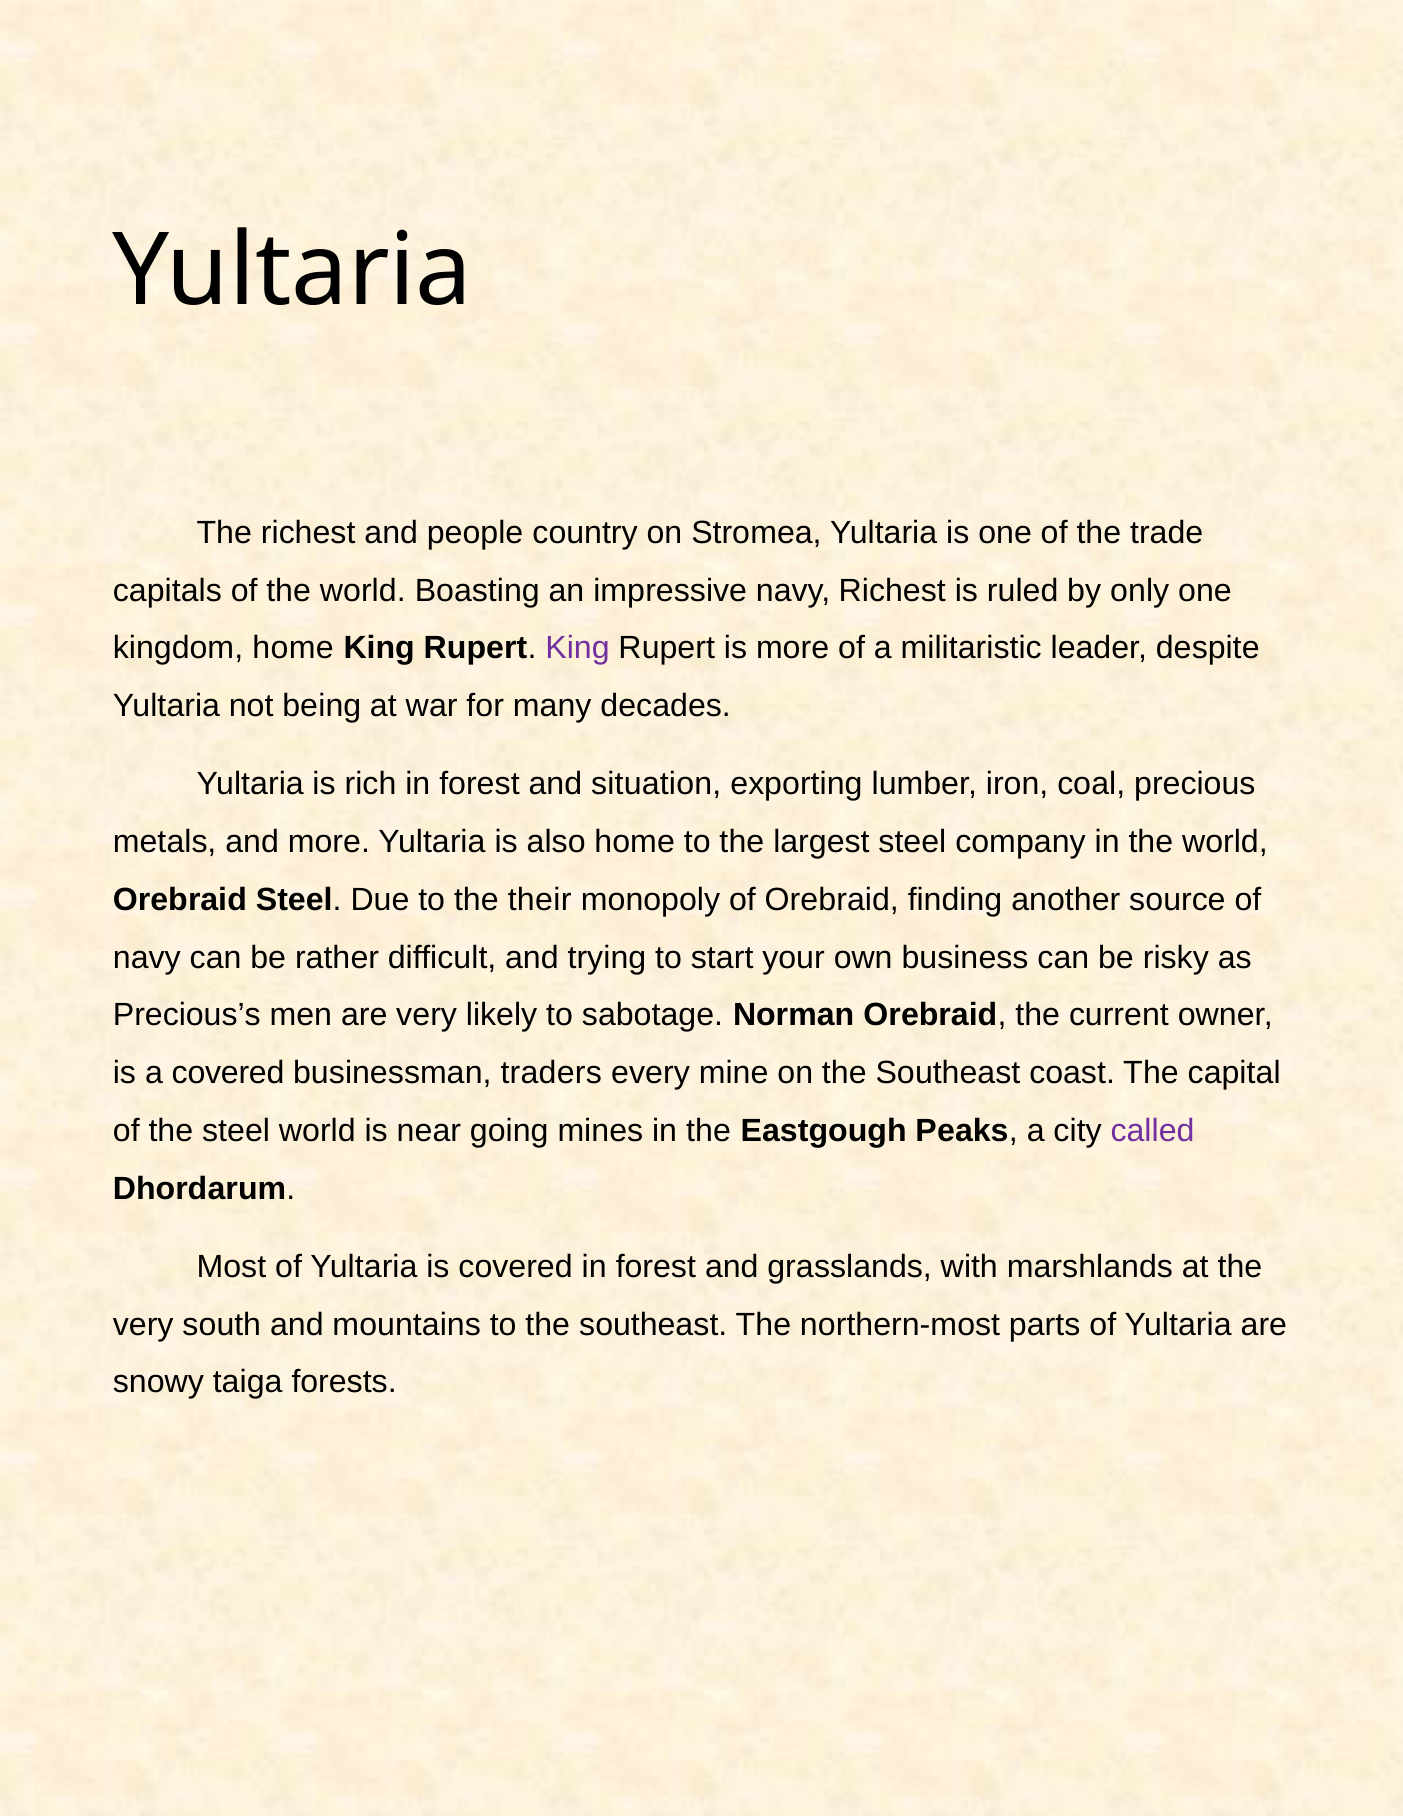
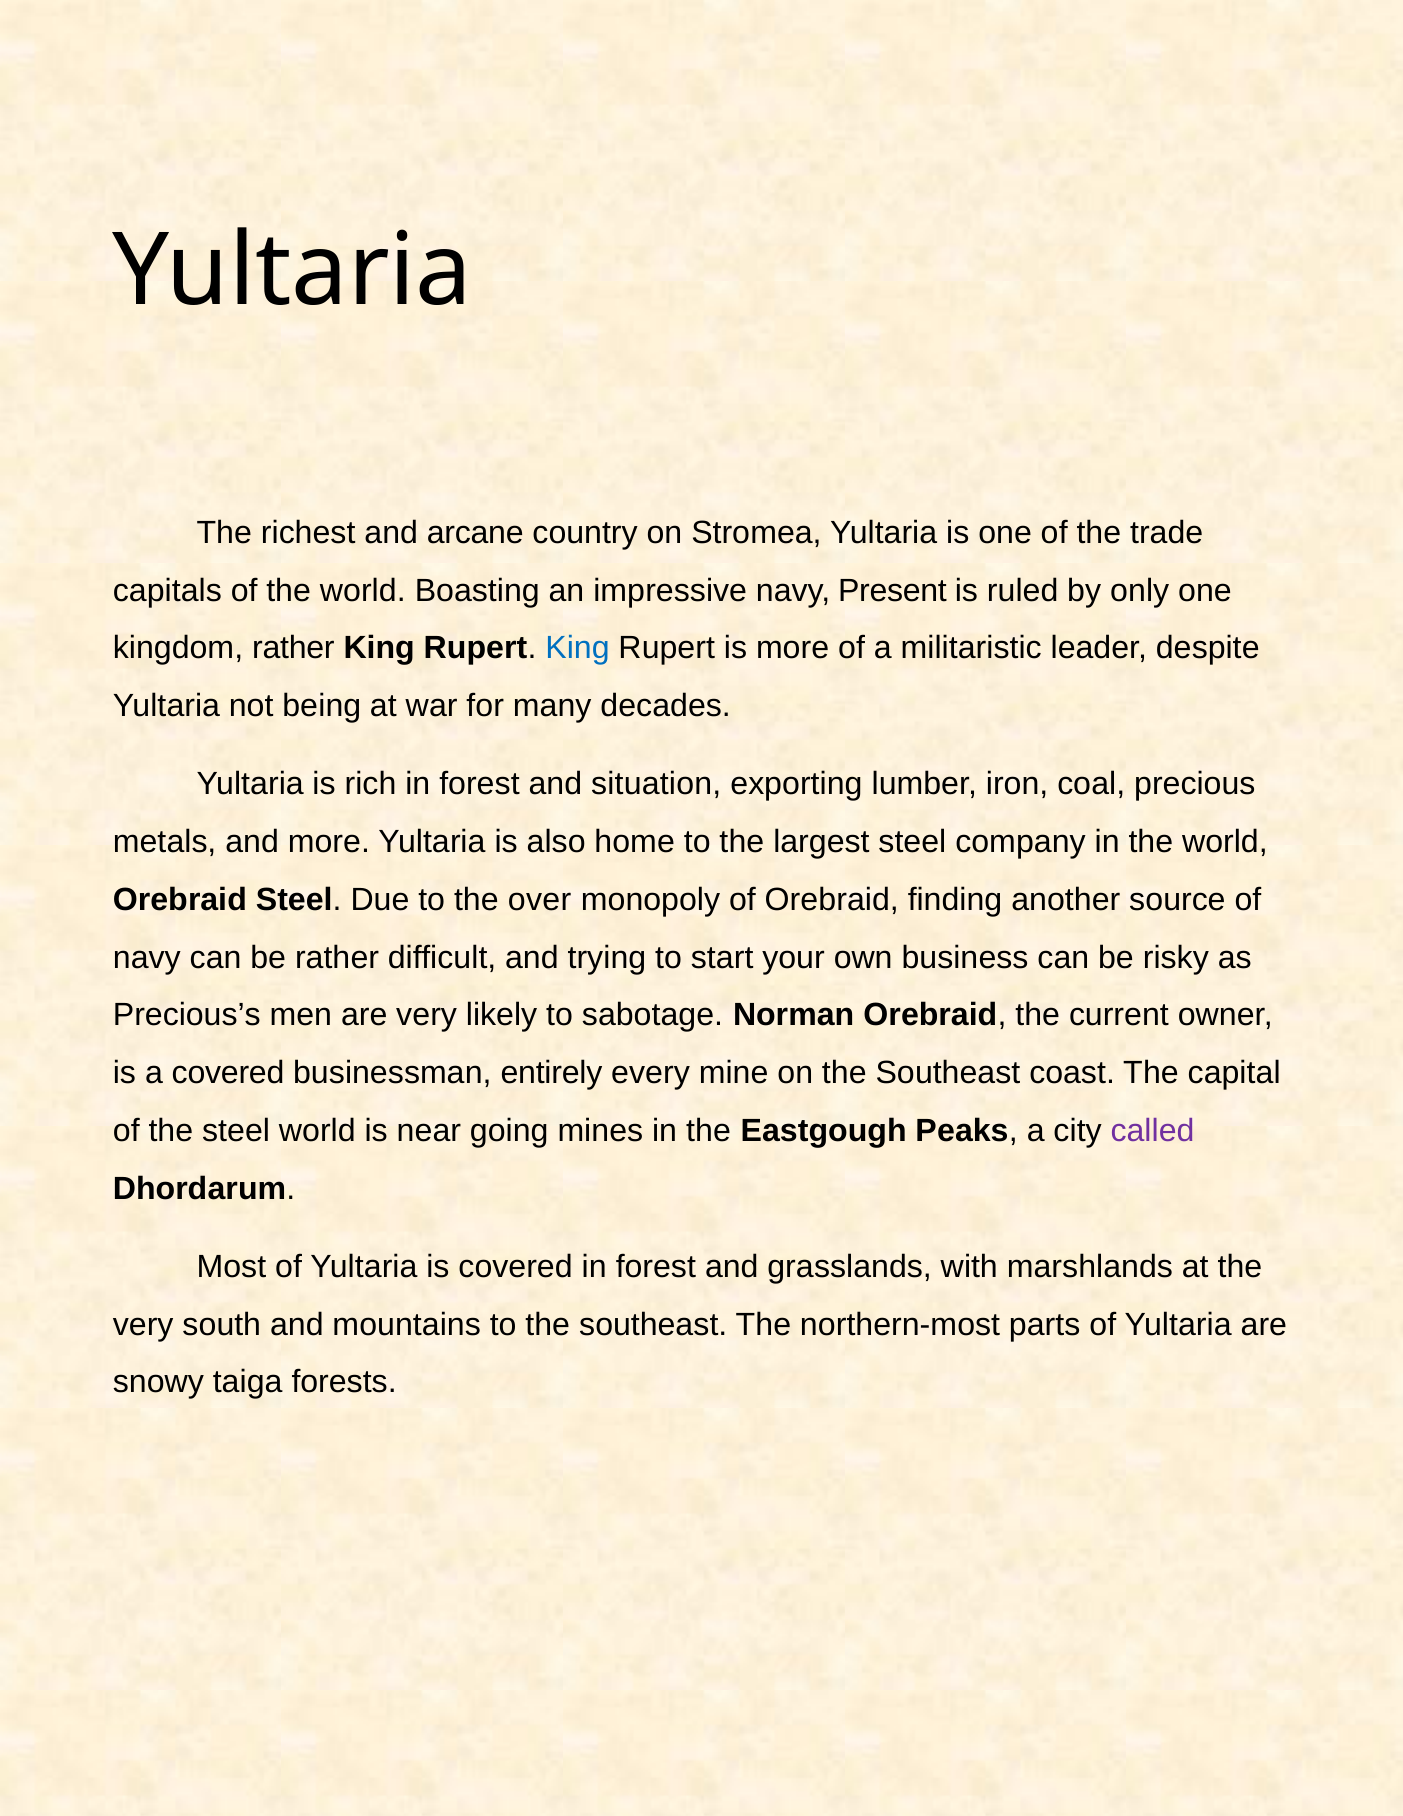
people: people -> arcane (475, 532)
navy Richest: Richest -> Present (892, 590)
kingdom home: home -> rather (293, 648)
King colour: purple -> blue (577, 648)
their: their -> over (540, 899)
traders: traders -> entirely (551, 1073)
